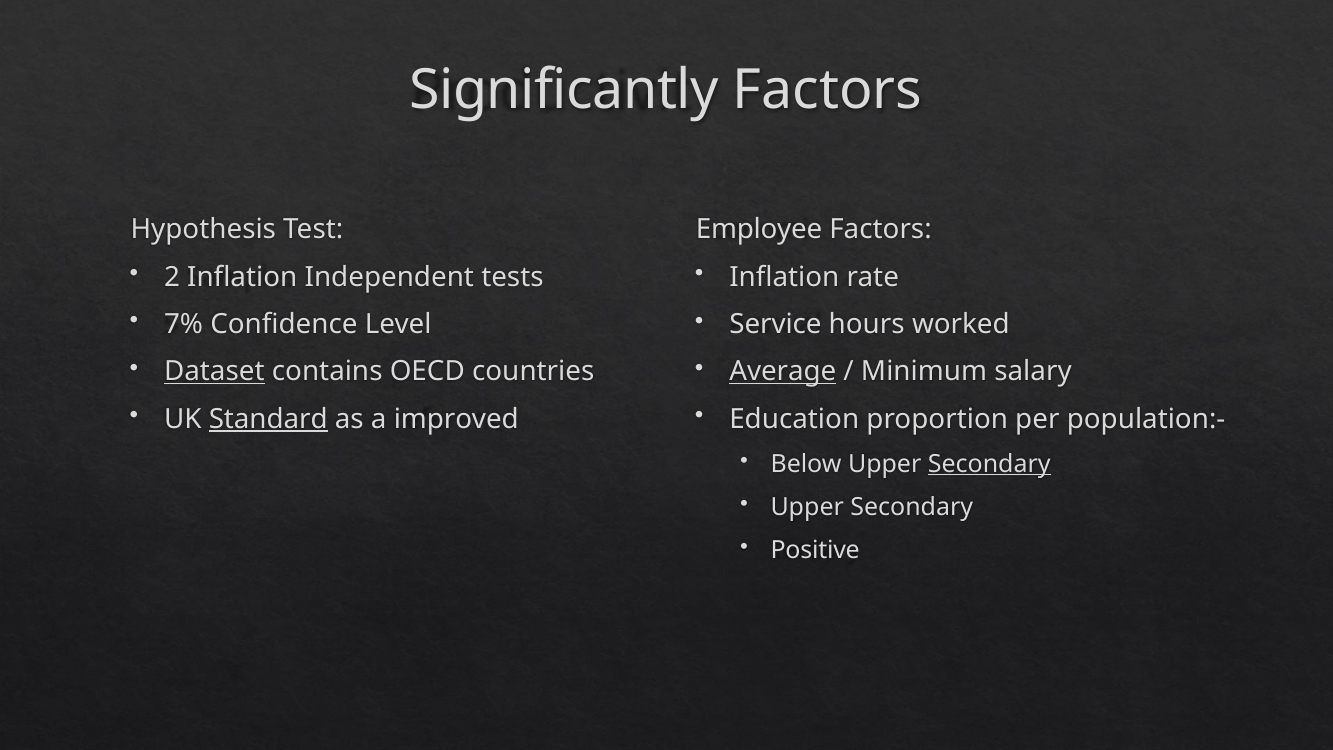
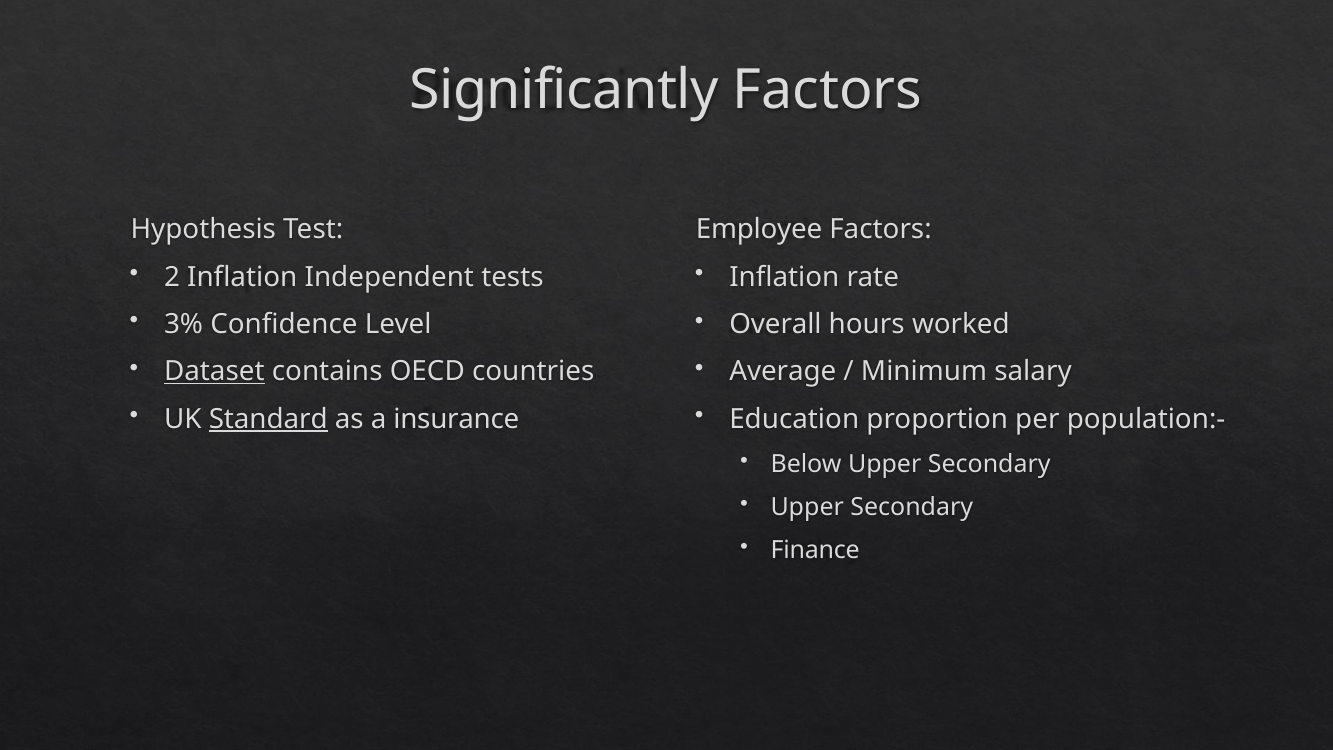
7%: 7% -> 3% (184, 324)
Service: Service -> Overall (776, 324)
Average underline: present -> none (783, 372)
improved: improved -> insurance (456, 419)
Secondary underline: present -> none (989, 464)
Positive: Positive -> Finance (815, 550)
